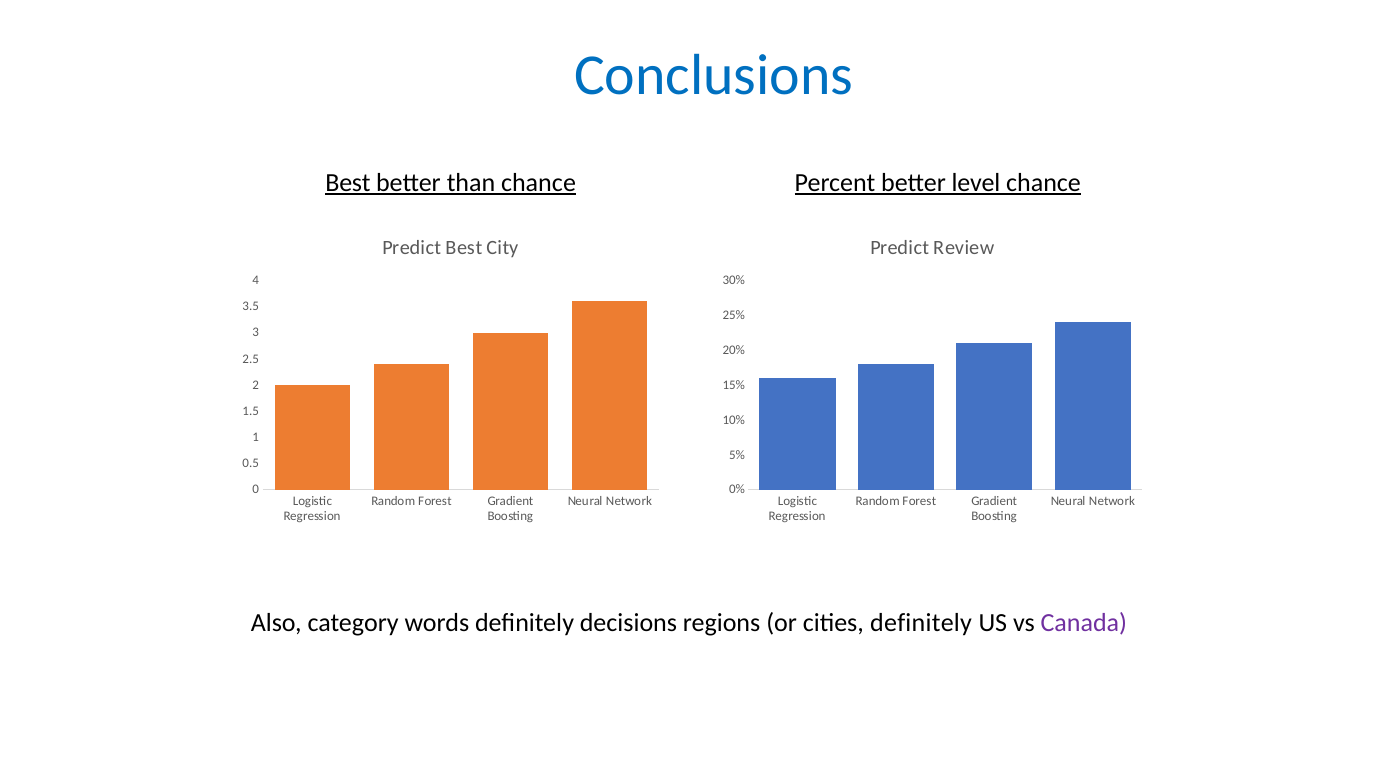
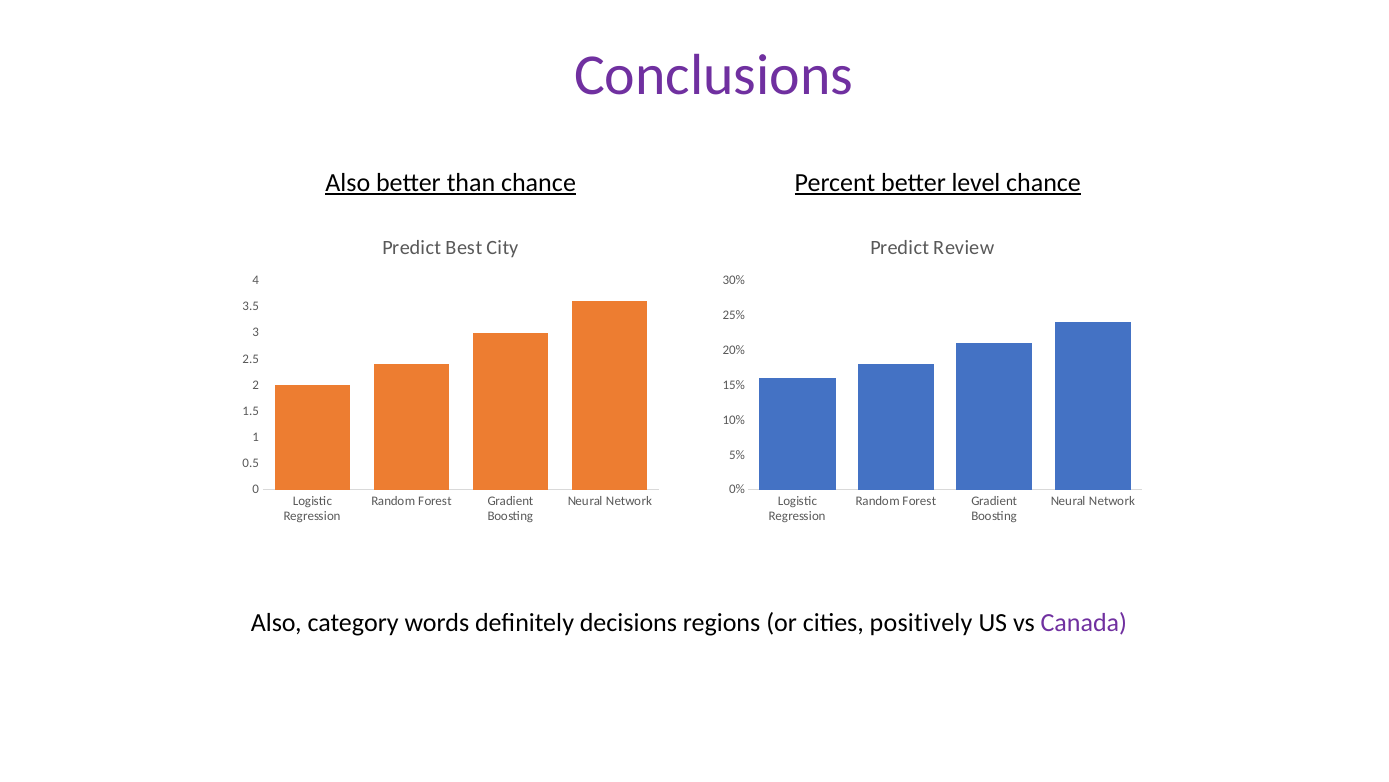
Conclusions colour: blue -> purple (714, 75)
Best: Best -> Also (348, 183)
cities definitely: definitely -> positively (921, 622)
